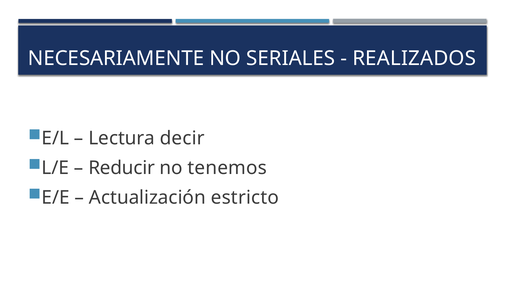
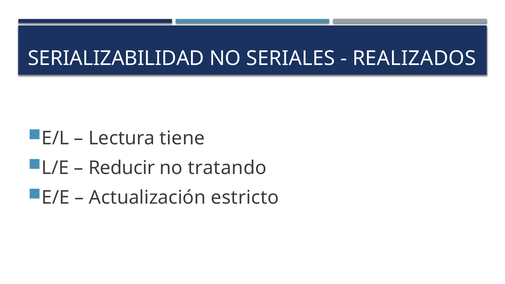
NECESARIAMENTE: NECESARIAMENTE -> SERIALIZABILIDAD (116, 58)
decir: decir -> tiene (182, 138)
tenemos: tenemos -> tratando (227, 168)
